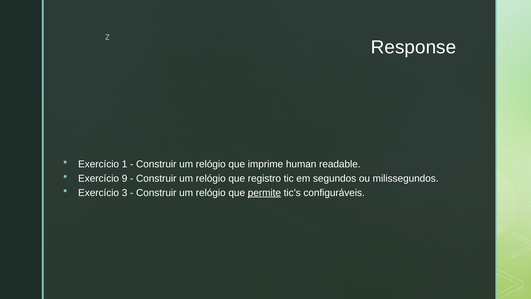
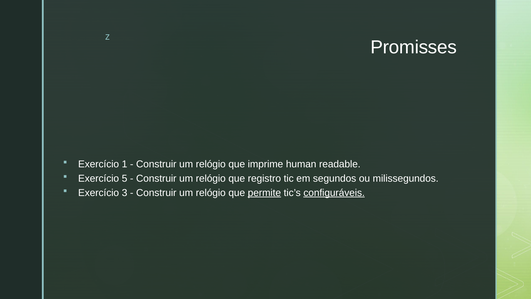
Response: Response -> Promisses (414, 47)
9: 9 -> 5 (125, 178)
configuráveis underline: none -> present (334, 193)
